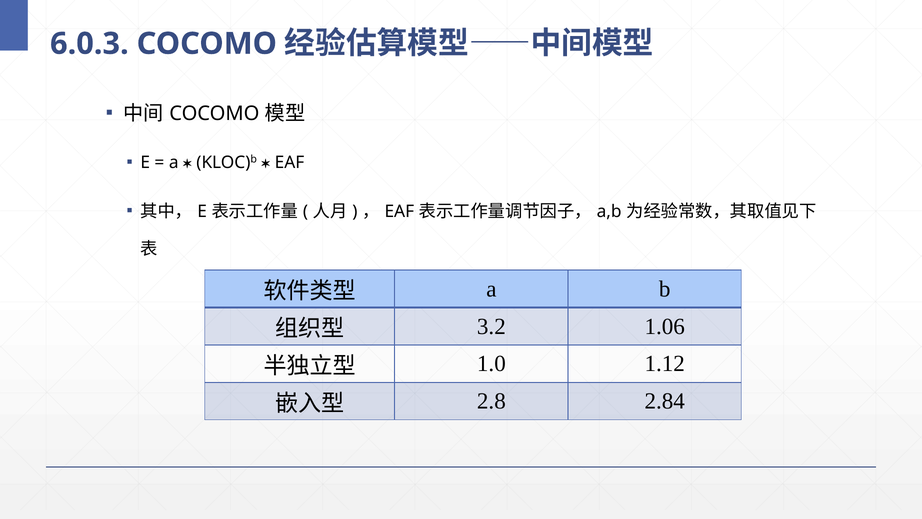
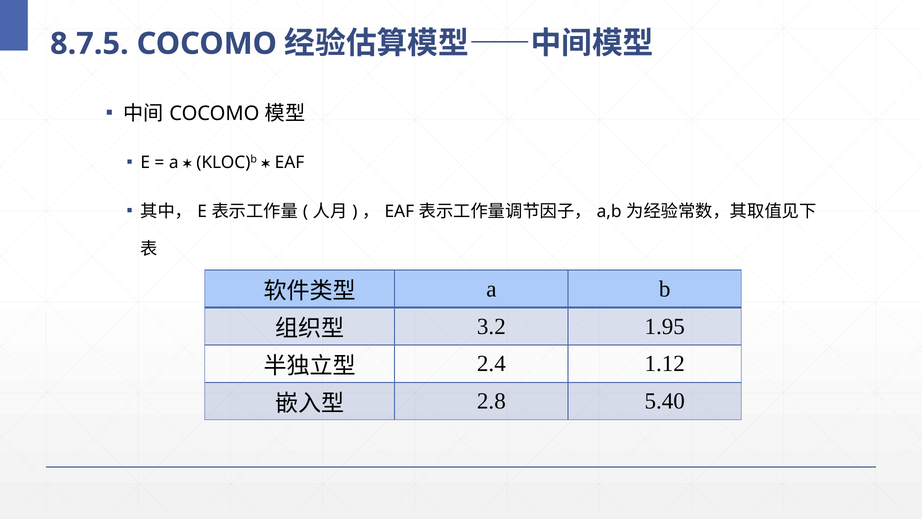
6.0.3: 6.0.3 -> 8.7.5 (89, 44)
1.06: 1.06 -> 1.95 (665, 326)
1.0: 1.0 -> 2.4 (491, 364)
2.84: 2.84 -> 5.40 (665, 401)
